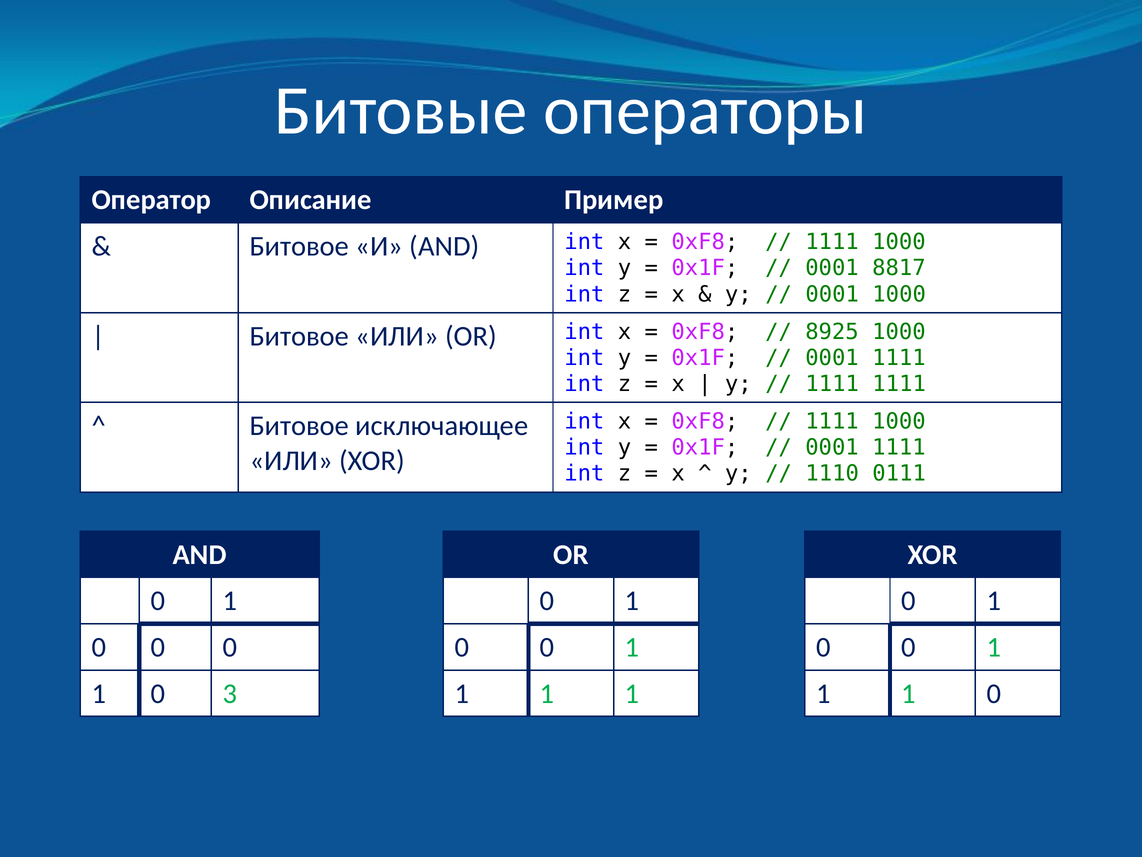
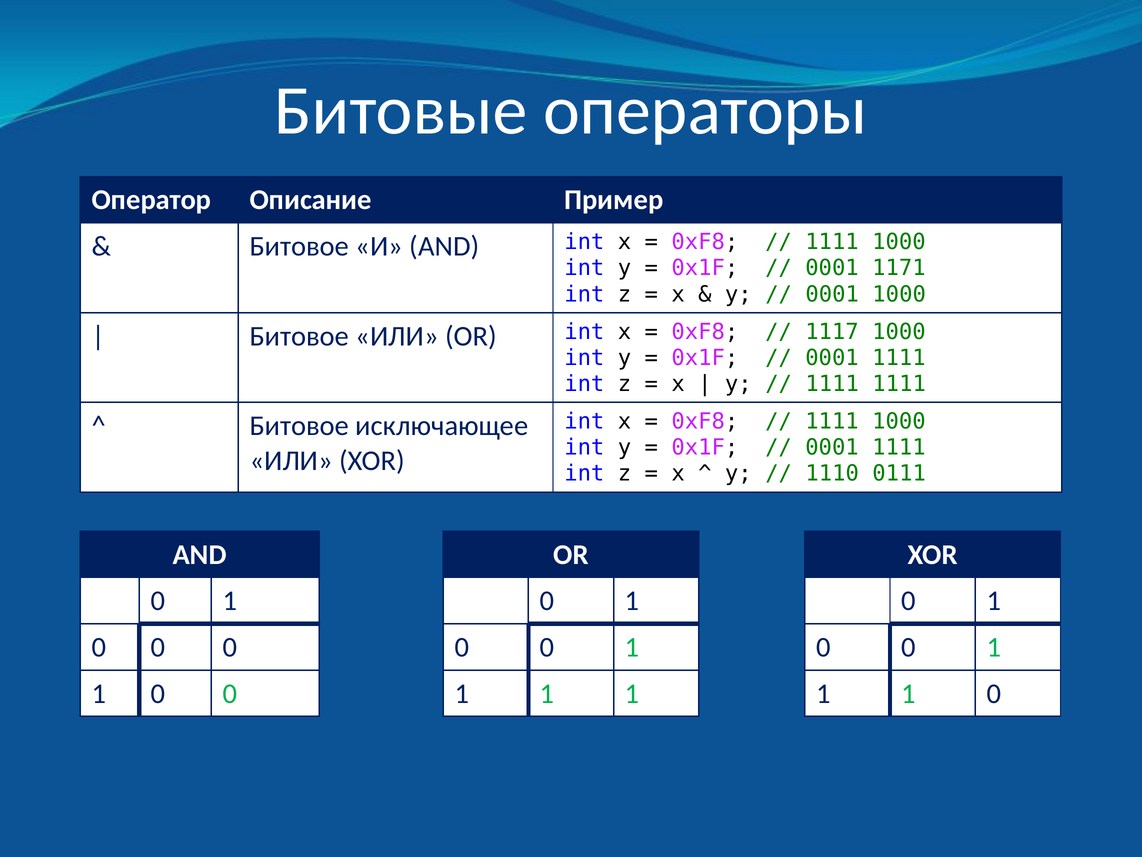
8817: 8817 -> 1171 (899, 268)
8925: 8925 -> 1117 (832, 332)
3: 3 -> 0 (230, 693)
